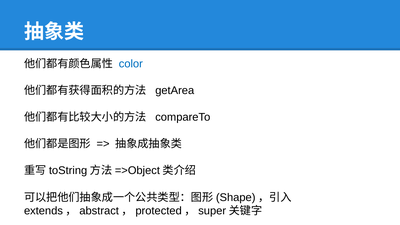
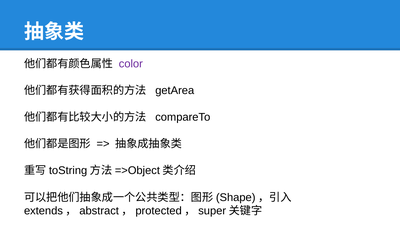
color colour: blue -> purple (131, 64)
